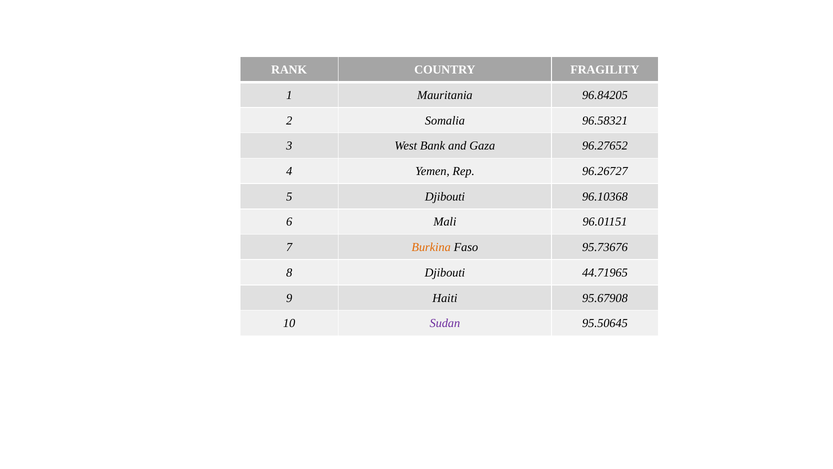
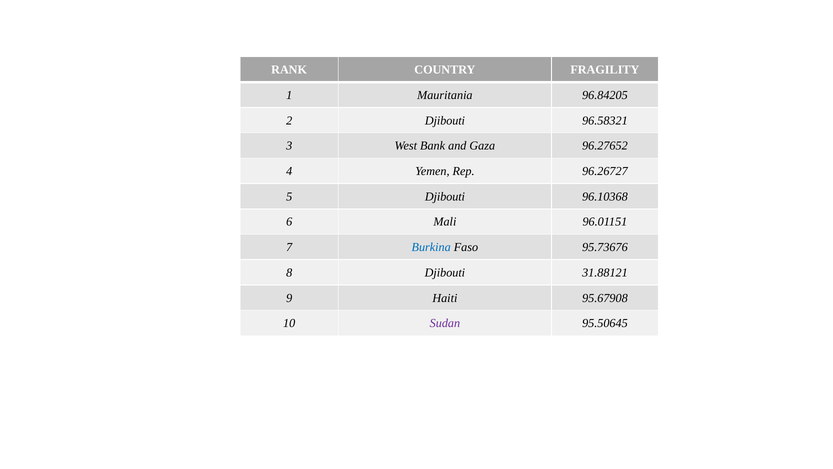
2 Somalia: Somalia -> Djibouti (445, 120)
Burkina colour: orange -> blue (431, 247)
44.71965: 44.71965 -> 31.88121 (605, 272)
